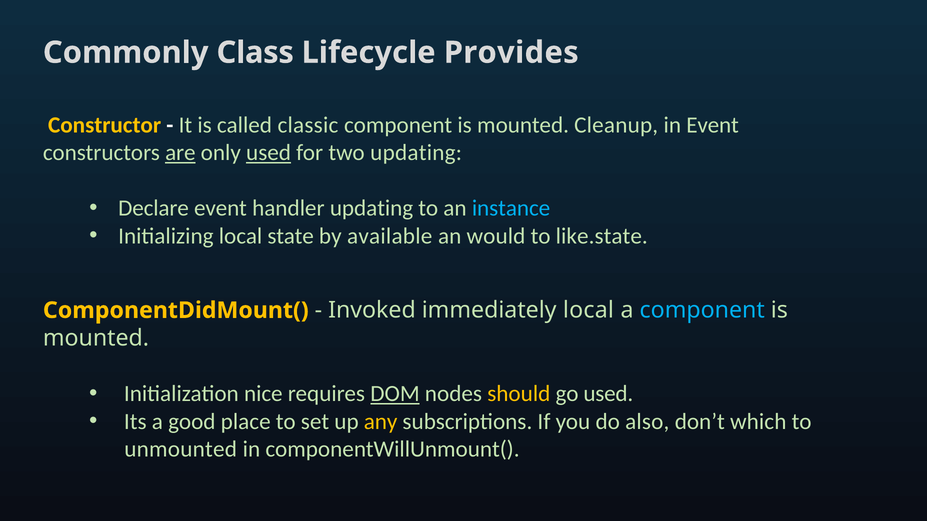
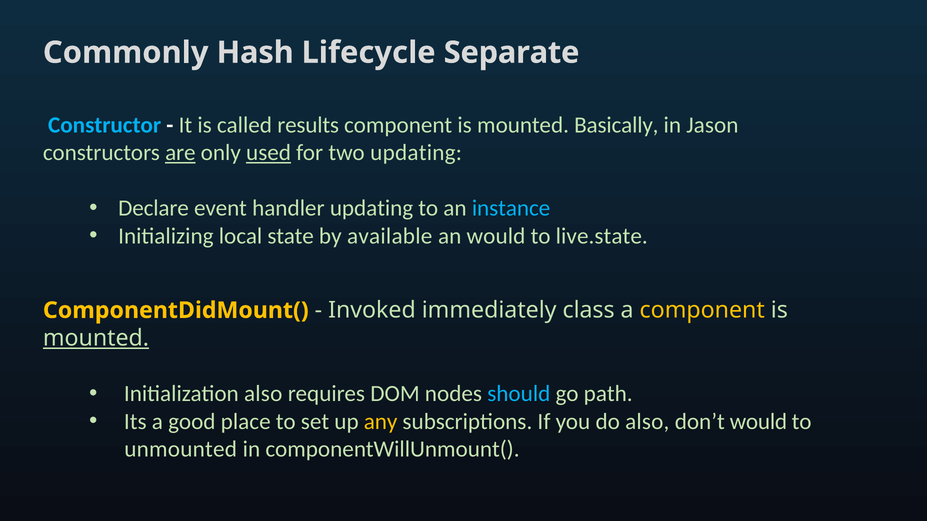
Class: Class -> Hash (255, 53)
Provides: Provides -> Separate (512, 53)
Constructor colour: yellow -> light blue (105, 125)
classic: classic -> results (308, 125)
Cleanup: Cleanup -> Basically (616, 125)
in Event: Event -> Jason (712, 125)
like.state: like.state -> live.state (602, 236)
immediately local: local -> class (589, 311)
component colour: light blue -> yellow (702, 311)
mounted underline: none -> present (96, 338)
Initialization nice: nice -> also (263, 394)
DOM underline: present -> none (395, 394)
should colour: yellow -> light blue (519, 394)
go used: used -> path (608, 394)
don’t which: which -> would (758, 422)
